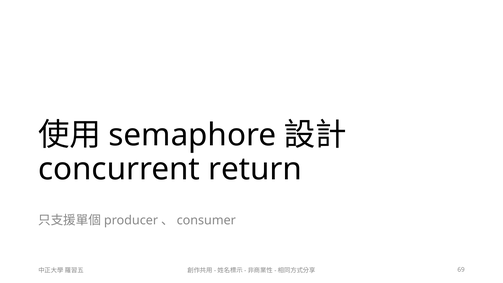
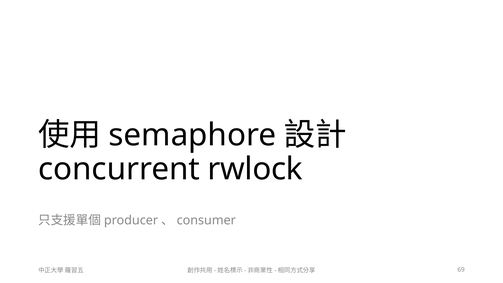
return: return -> rwlock (255, 169)
